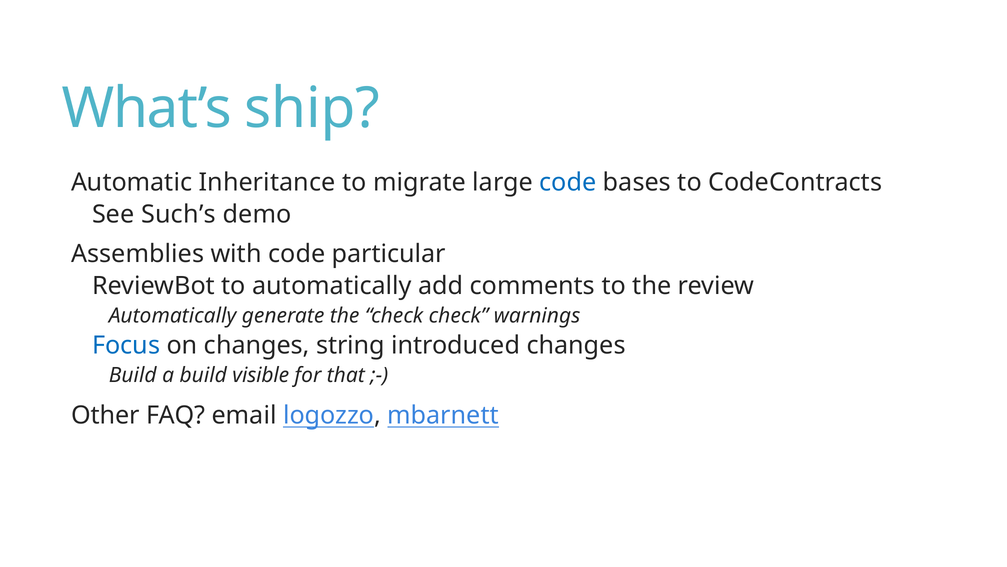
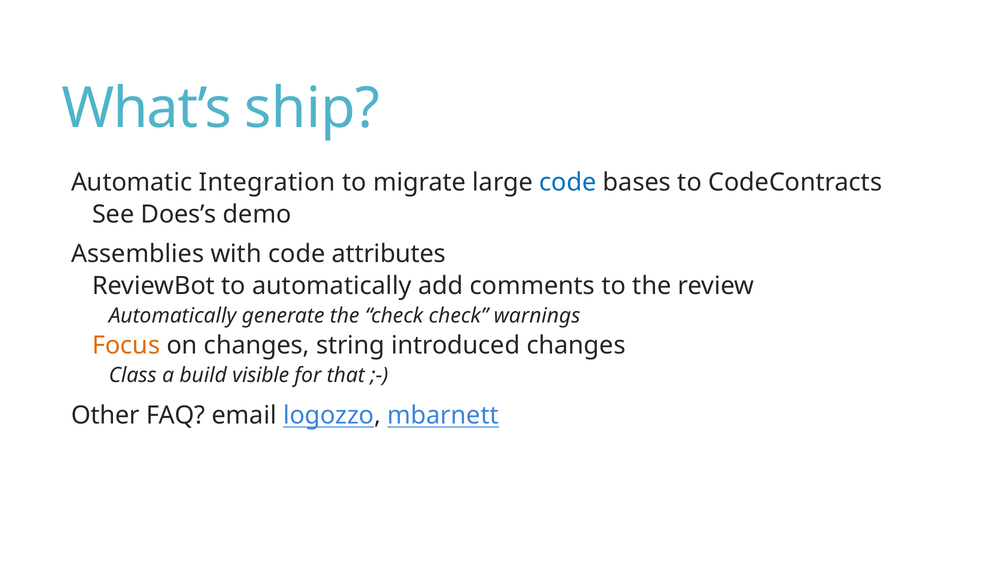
Inheritance: Inheritance -> Integration (267, 182)
Such’s: Such’s -> Does’s (179, 214)
particular: particular -> attributes (389, 253)
Focus colour: blue -> orange (126, 345)
Build: Build -> Class (133, 375)
